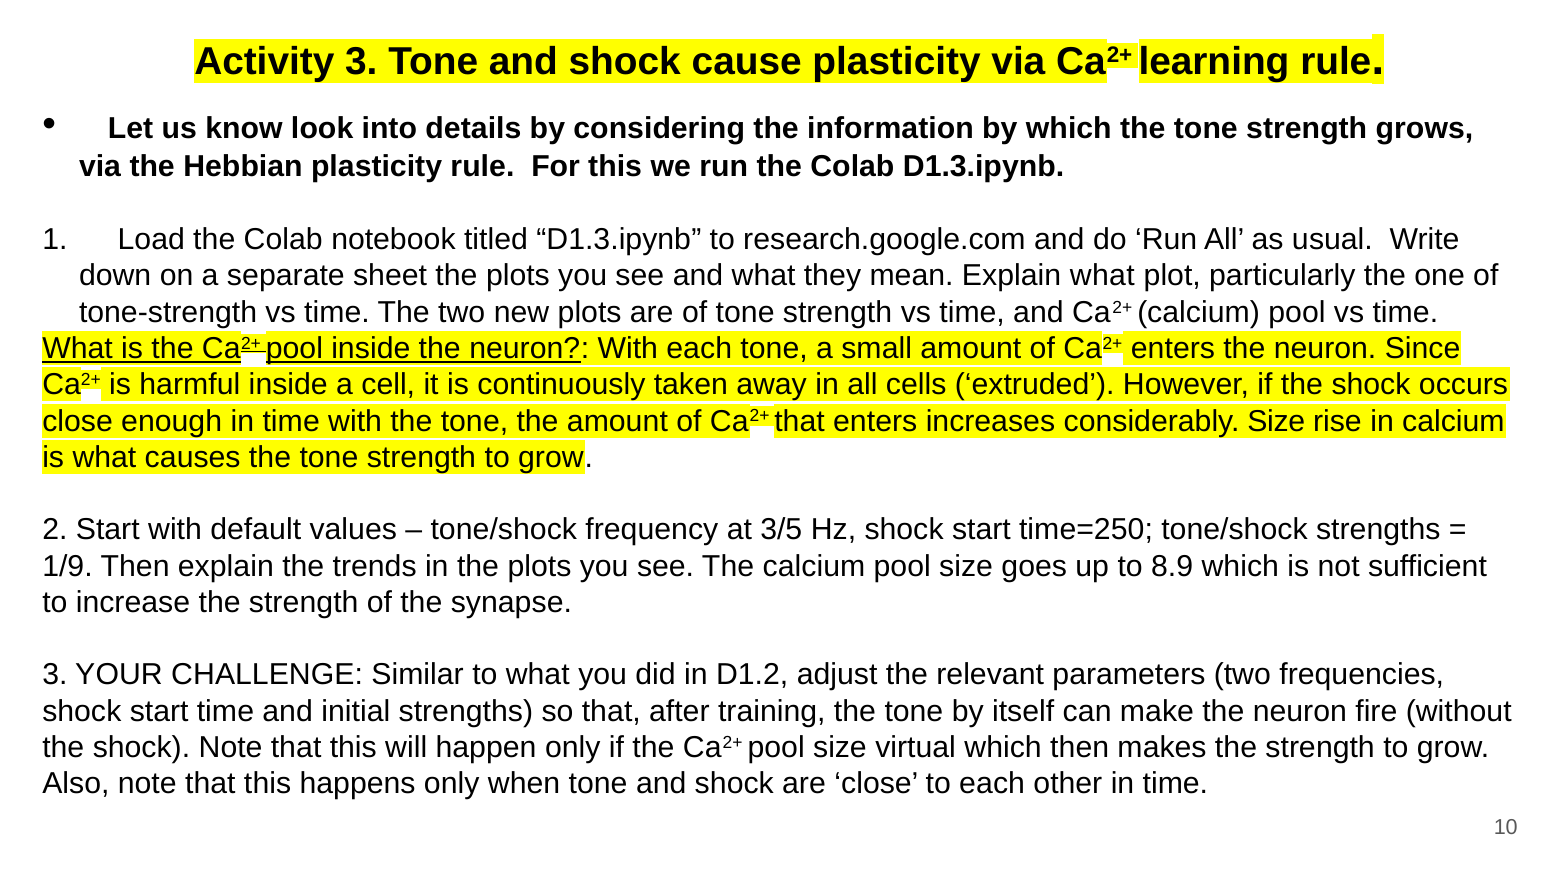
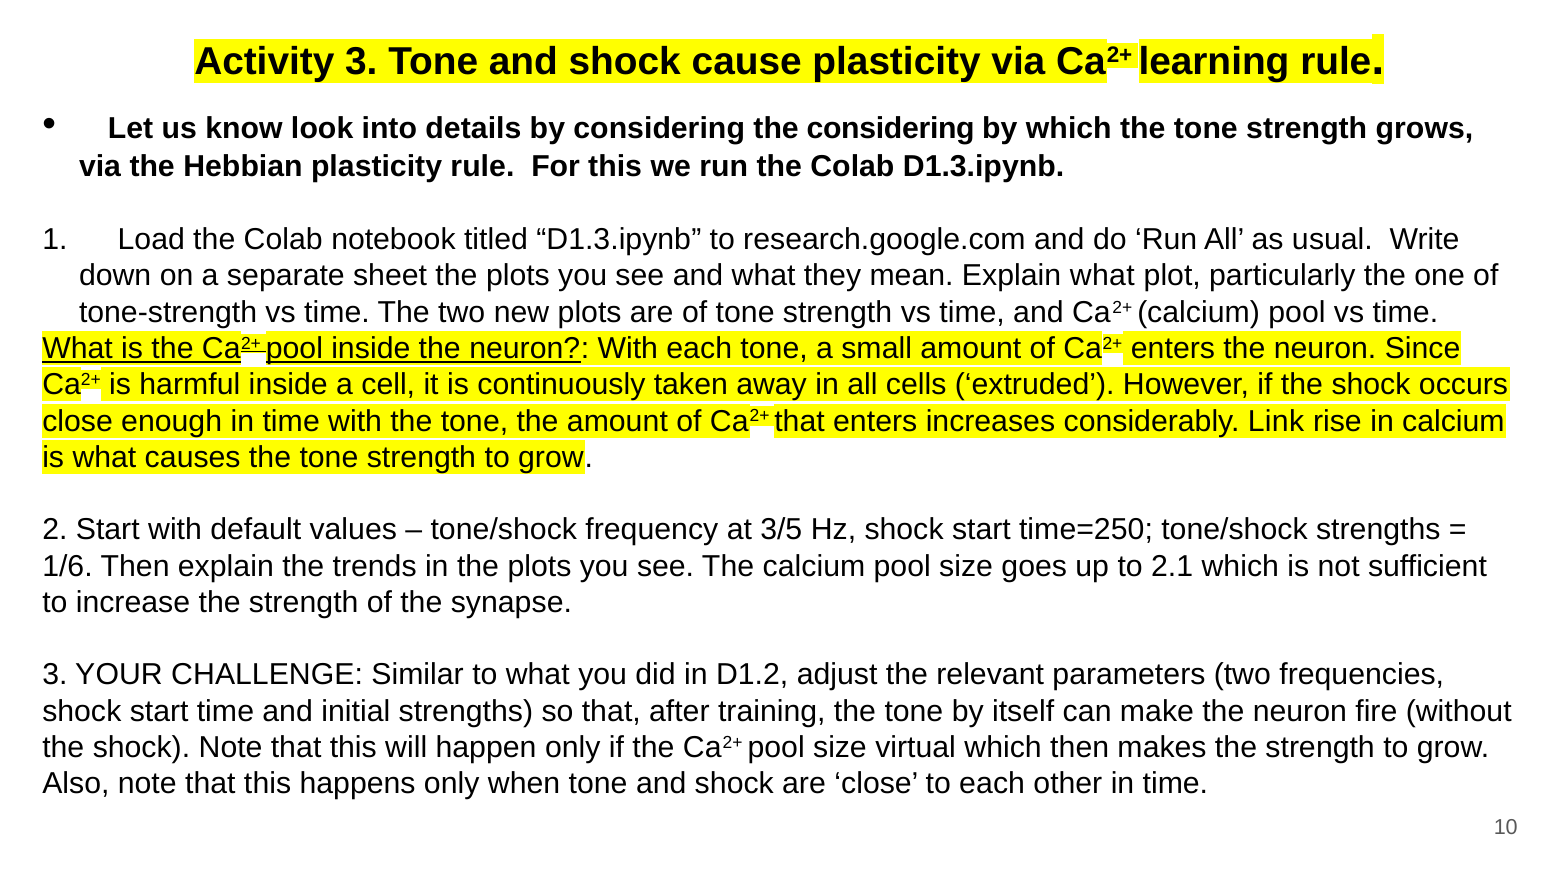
the information: information -> considering (891, 129)
considerably Size: Size -> Link (1276, 421)
1/9: 1/9 -> 1/6 (67, 566)
8.9: 8.9 -> 2.1 (1172, 566)
